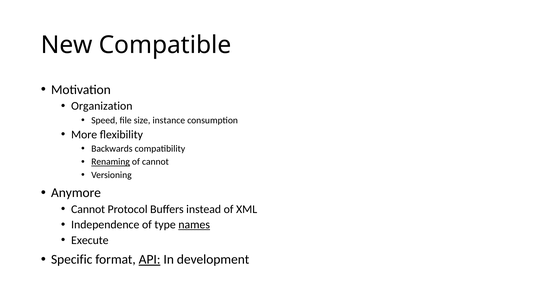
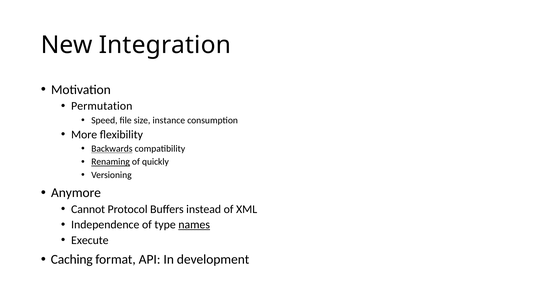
Compatible: Compatible -> Integration (165, 45)
Organization: Organization -> Permutation (102, 106)
Backwards underline: none -> present (112, 149)
of cannot: cannot -> quickly (155, 162)
Specific: Specific -> Caching (72, 259)
API underline: present -> none (150, 259)
